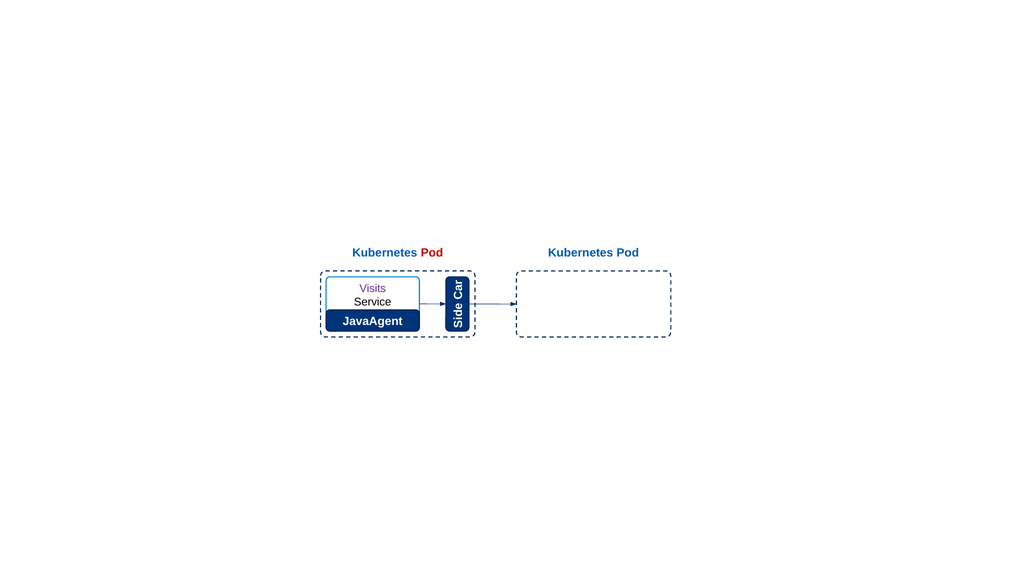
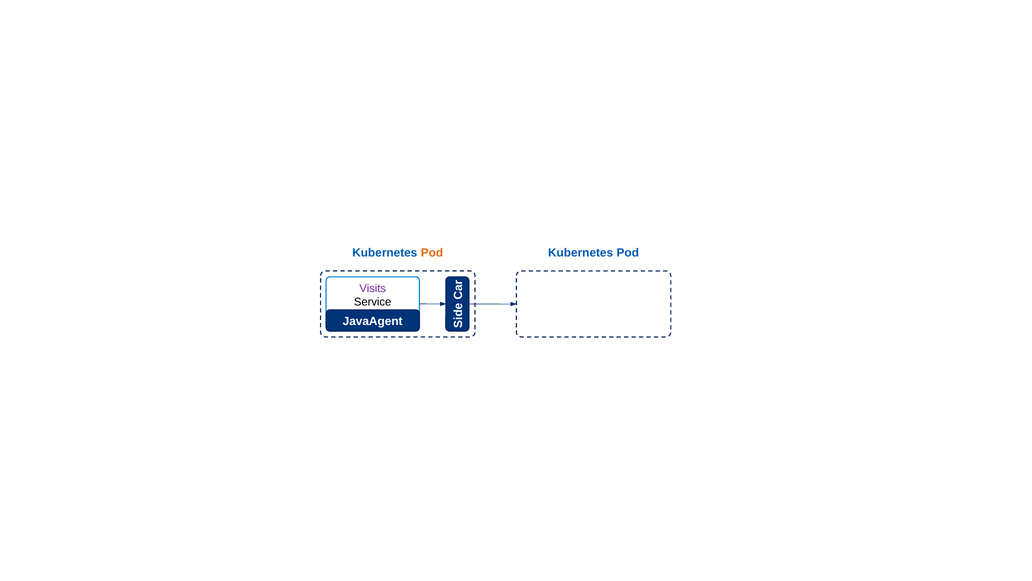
Pod colour: red -> orange (432, 253)
